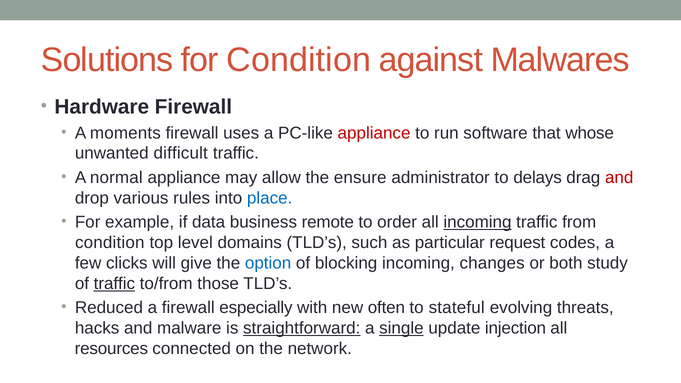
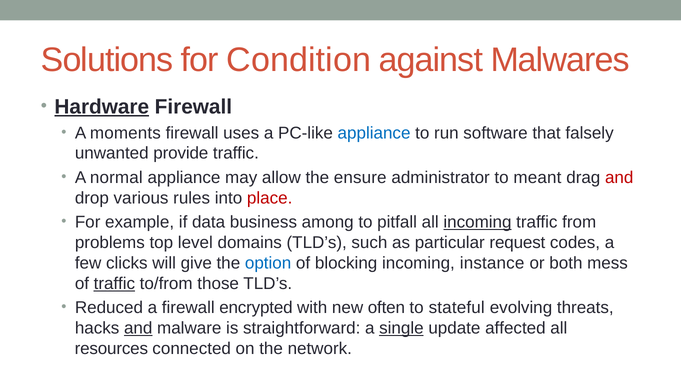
Hardware underline: none -> present (102, 107)
appliance colour: red -> blue (374, 133)
whose: whose -> falsely (590, 133)
difficult: difficult -> provide (181, 153)
delays: delays -> meant (537, 178)
place colour: blue -> red (270, 198)
remote: remote -> among (328, 222)
order: order -> pitfall (397, 222)
condition: condition -> problems (110, 243)
changes: changes -> instance (492, 263)
study: study -> mess (608, 263)
especially: especially -> encrypted (256, 308)
and underline: none -> present (138, 328)
straightforward underline: present -> none (302, 328)
injection: injection -> affected (515, 328)
